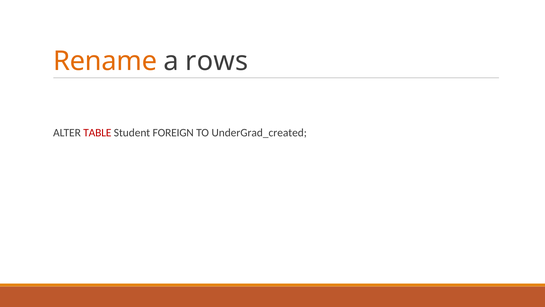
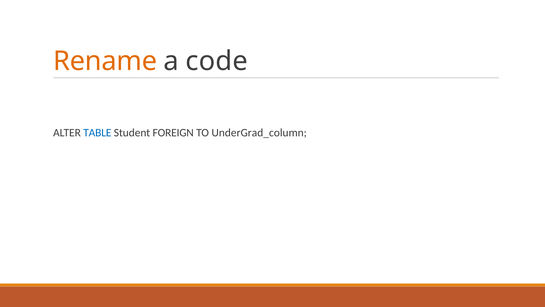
rows: rows -> code (217, 61)
TABLE colour: red -> blue (97, 132)
UnderGrad_created: UnderGrad_created -> UnderGrad_column (259, 132)
